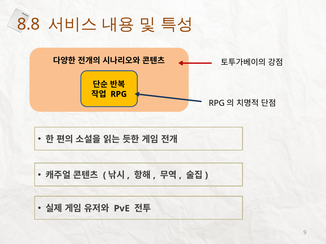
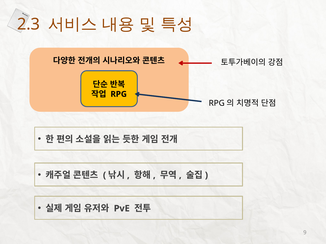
8.8: 8.8 -> 2.3 (29, 24)
